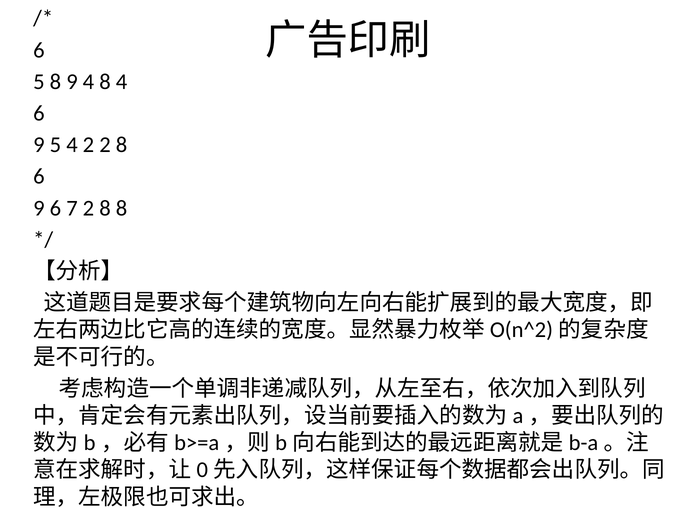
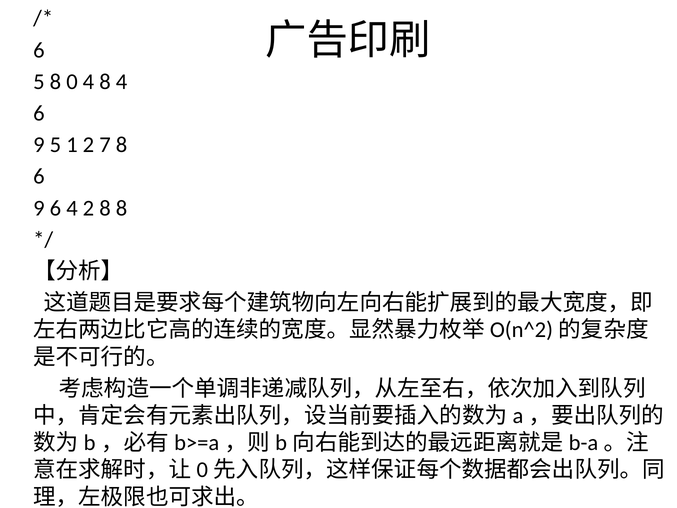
8 9: 9 -> 0 (72, 82)
5 4: 4 -> 1 (72, 145)
2 2: 2 -> 7 (105, 145)
6 7: 7 -> 4 (72, 208)
